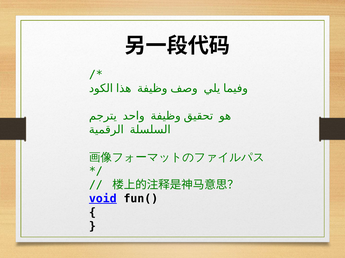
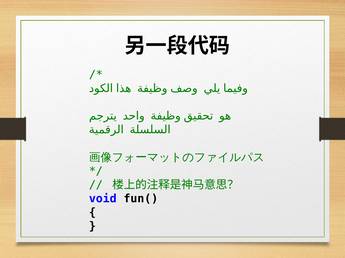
void underline: present -> none (103, 199)
